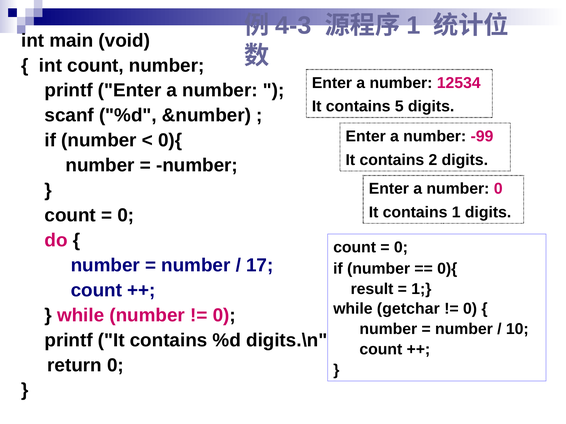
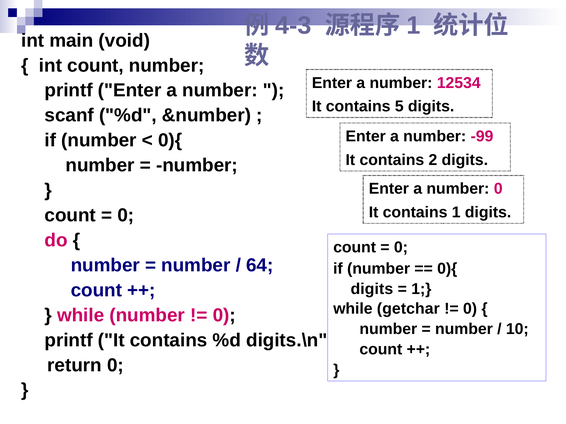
17: 17 -> 64 (260, 266)
result: result -> digits (372, 289)
